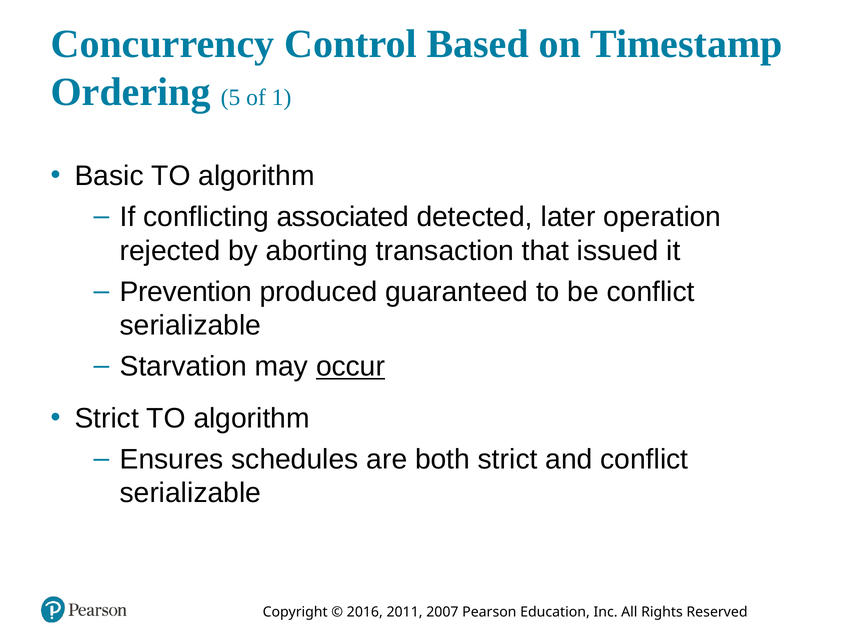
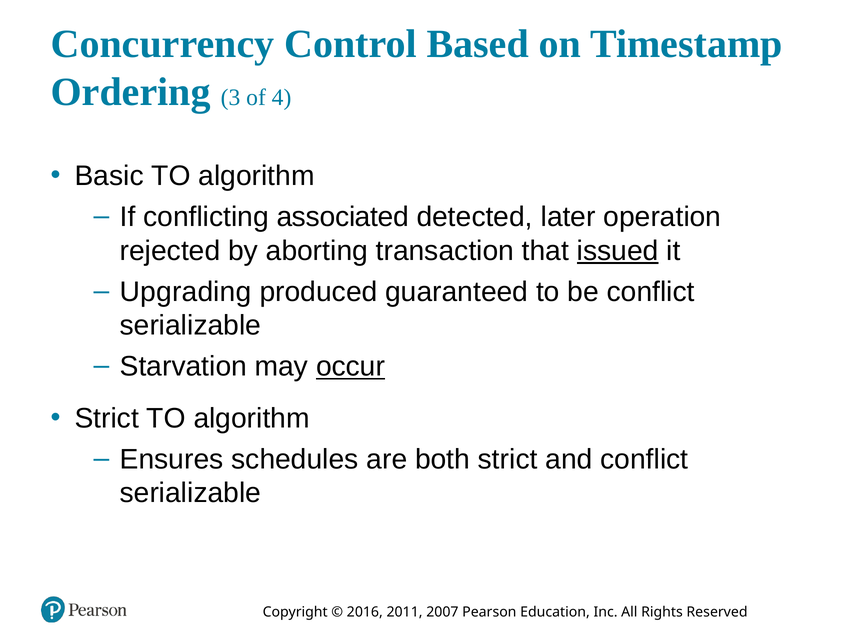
5: 5 -> 3 (231, 97)
1: 1 -> 4 (282, 97)
issued underline: none -> present (618, 251)
Prevention: Prevention -> Upgrading (186, 292)
